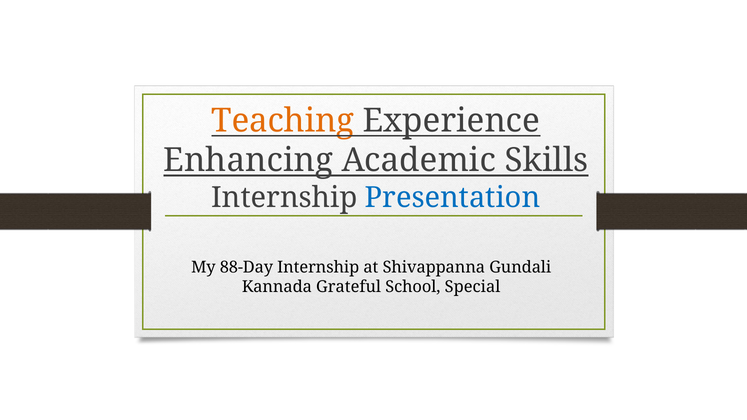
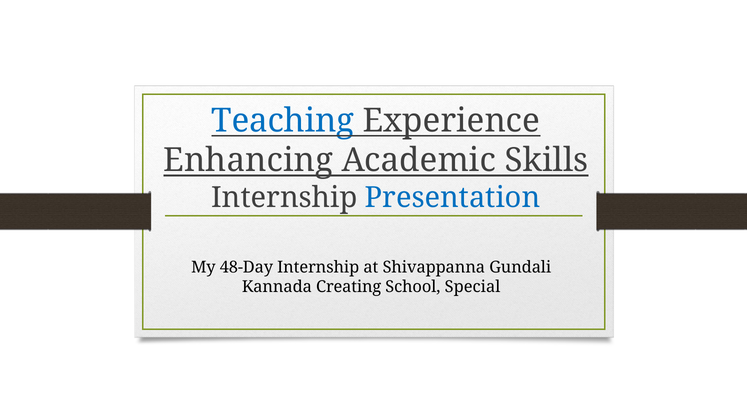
Teaching colour: orange -> blue (283, 121)
88-Day: 88-Day -> 48-Day (246, 268)
Grateful: Grateful -> Creating (349, 287)
